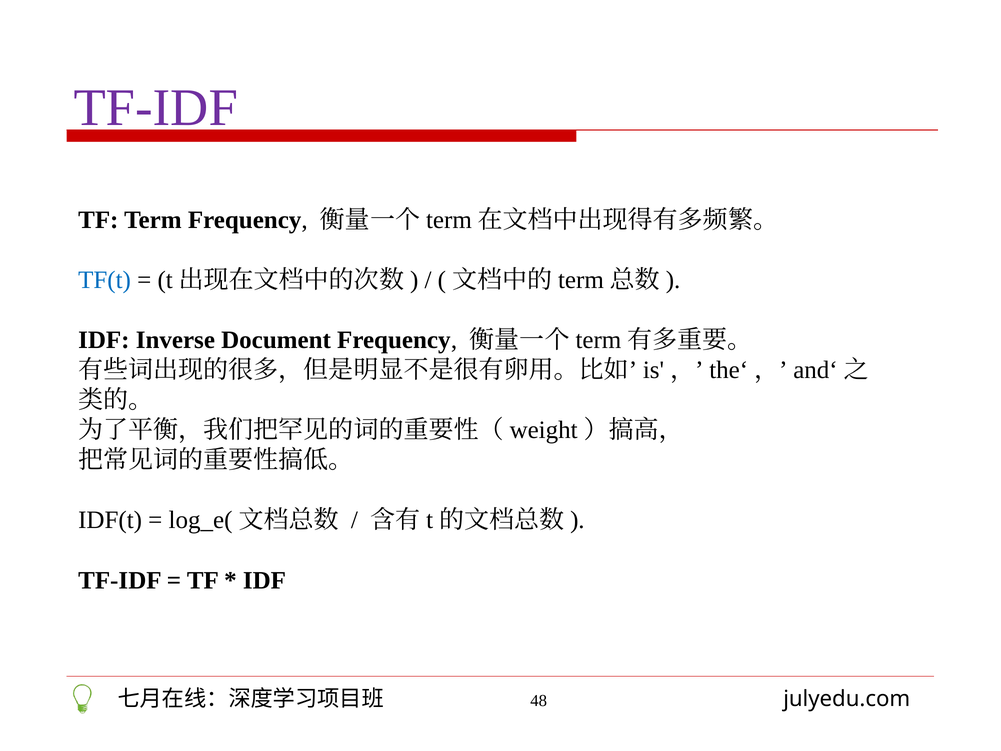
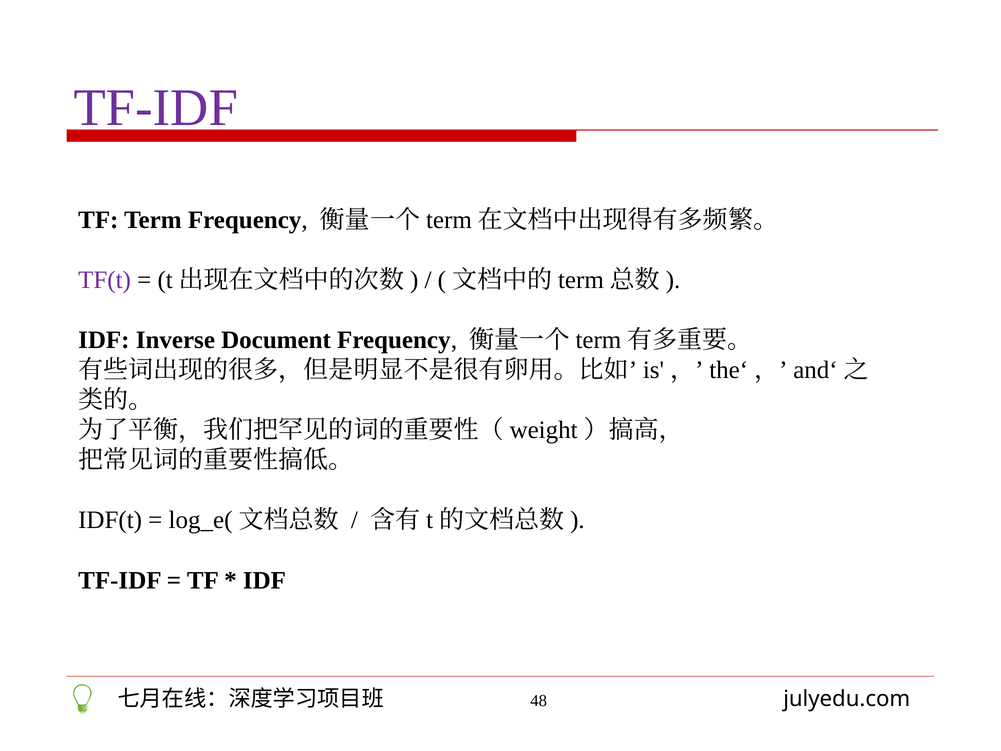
TF(t colour: blue -> purple (105, 280)
